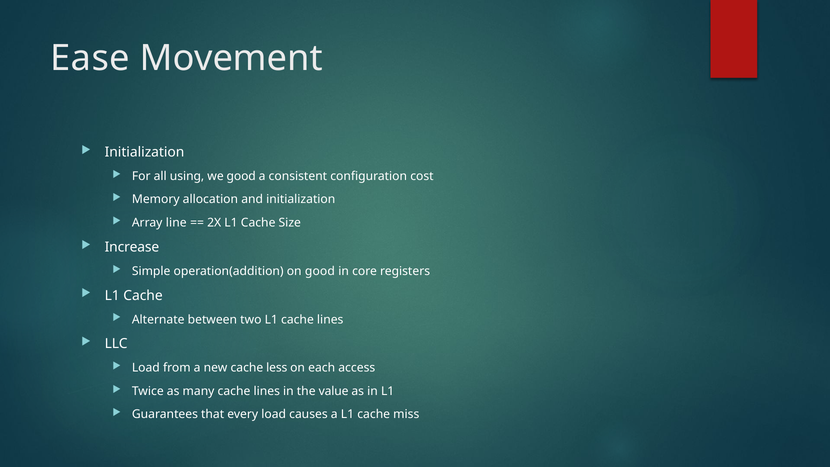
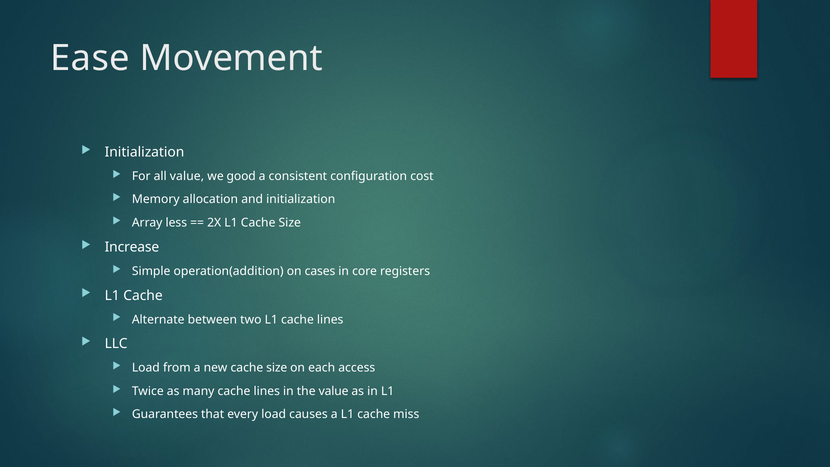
all using: using -> value (187, 176)
line: line -> less (176, 223)
on good: good -> cases (320, 271)
new cache less: less -> size (277, 368)
